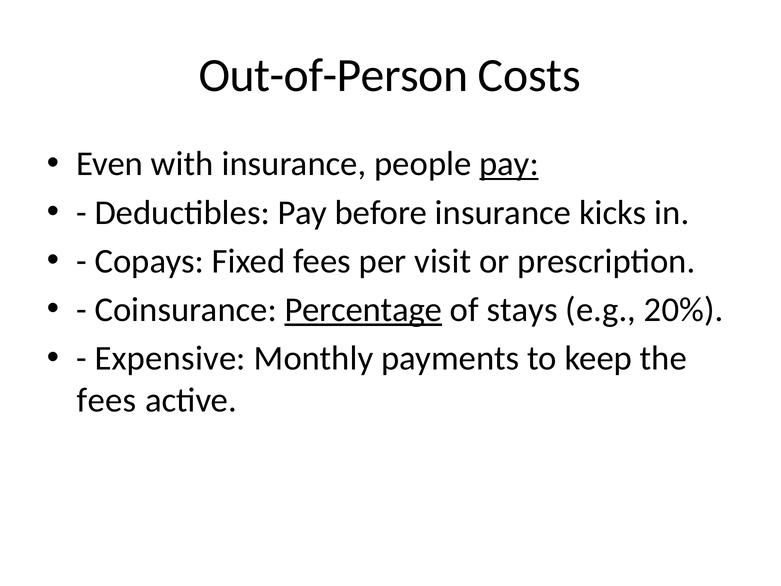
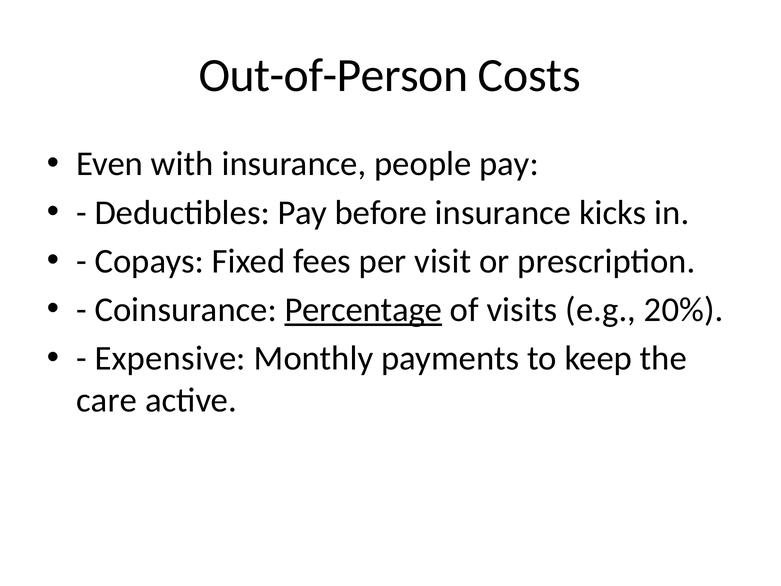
pay underline: present -> none (509, 164)
stays: stays -> visits (522, 310)
fees: fees -> care (107, 400)
